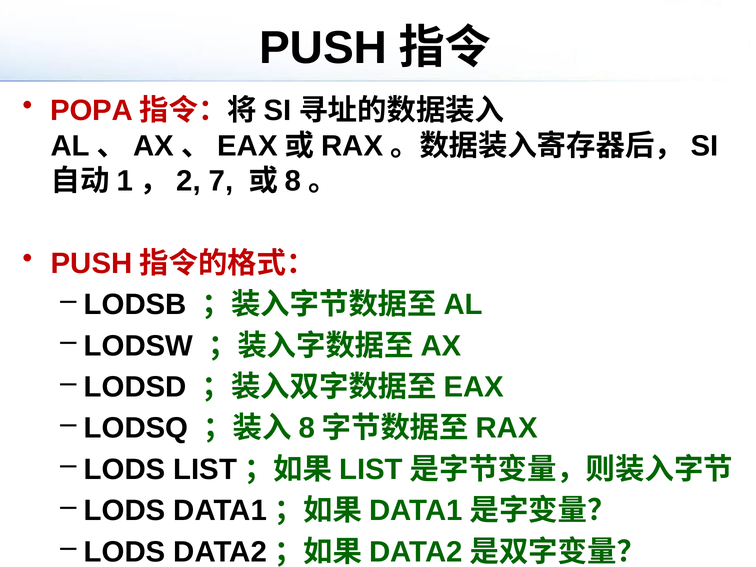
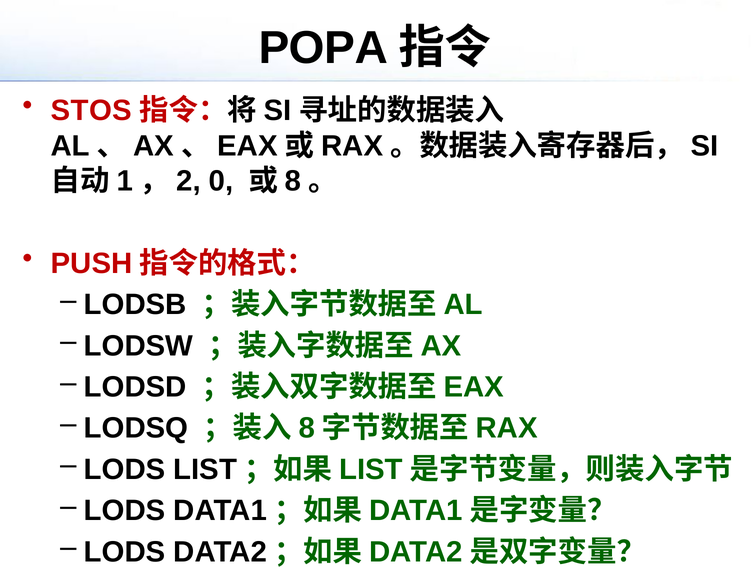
PUSH: PUSH -> POPA (323, 48)
POPA: POPA -> STOS (91, 111)
7: 7 -> 0 (221, 181)
